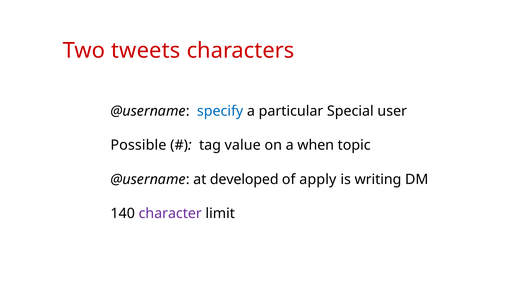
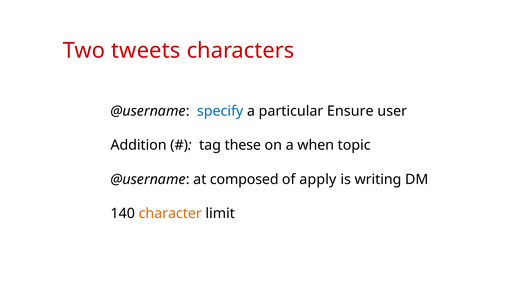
Special: Special -> Ensure (350, 111)
Possible: Possible -> Addition (139, 145)
value: value -> these (243, 145)
developed: developed -> composed (244, 179)
character colour: purple -> orange (170, 214)
